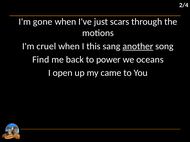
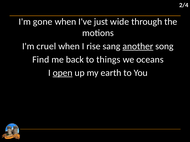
scars: scars -> wide (120, 22)
this: this -> rise (93, 46)
power: power -> things (108, 60)
open underline: none -> present (63, 73)
came: came -> earth (111, 73)
